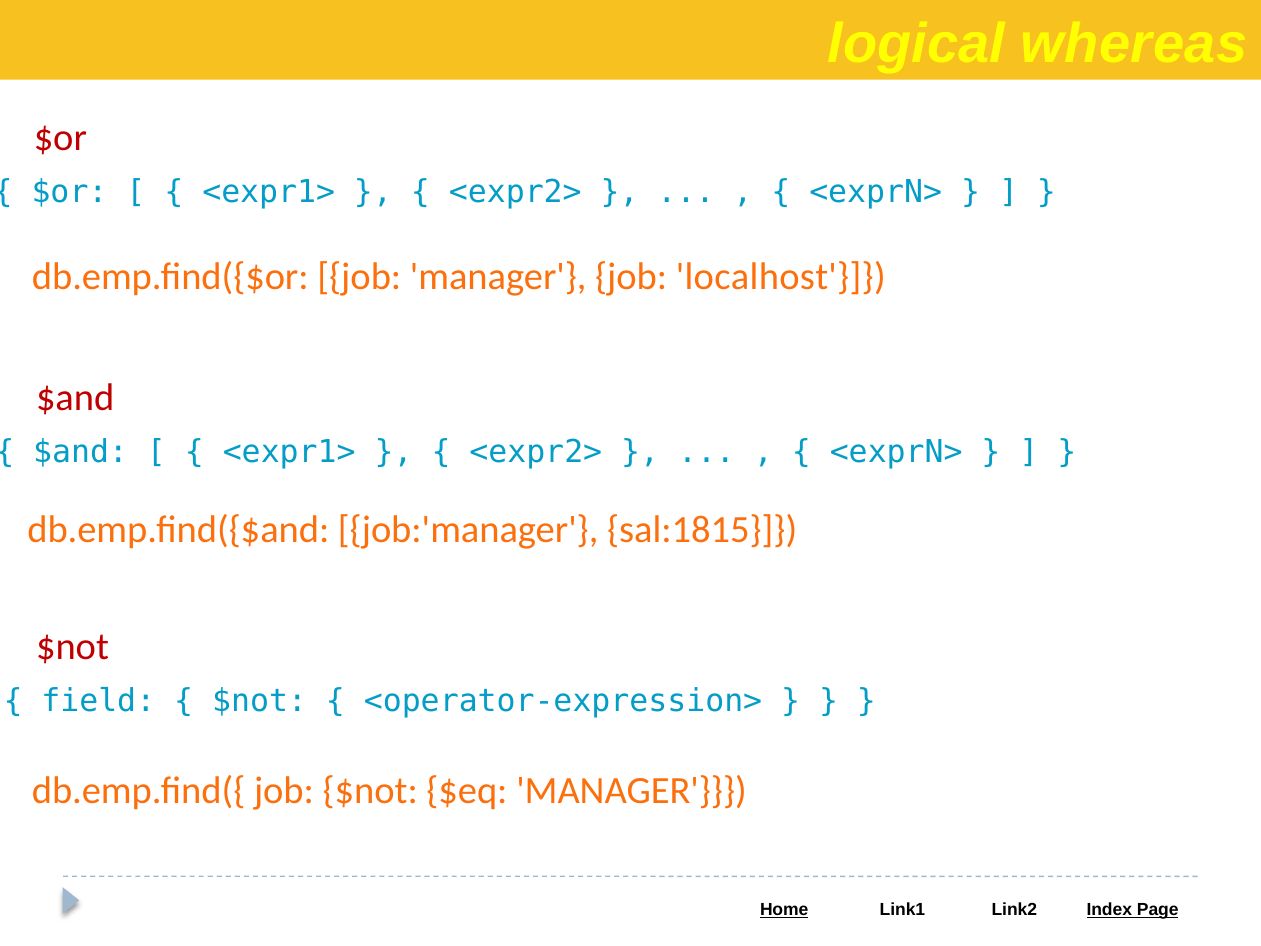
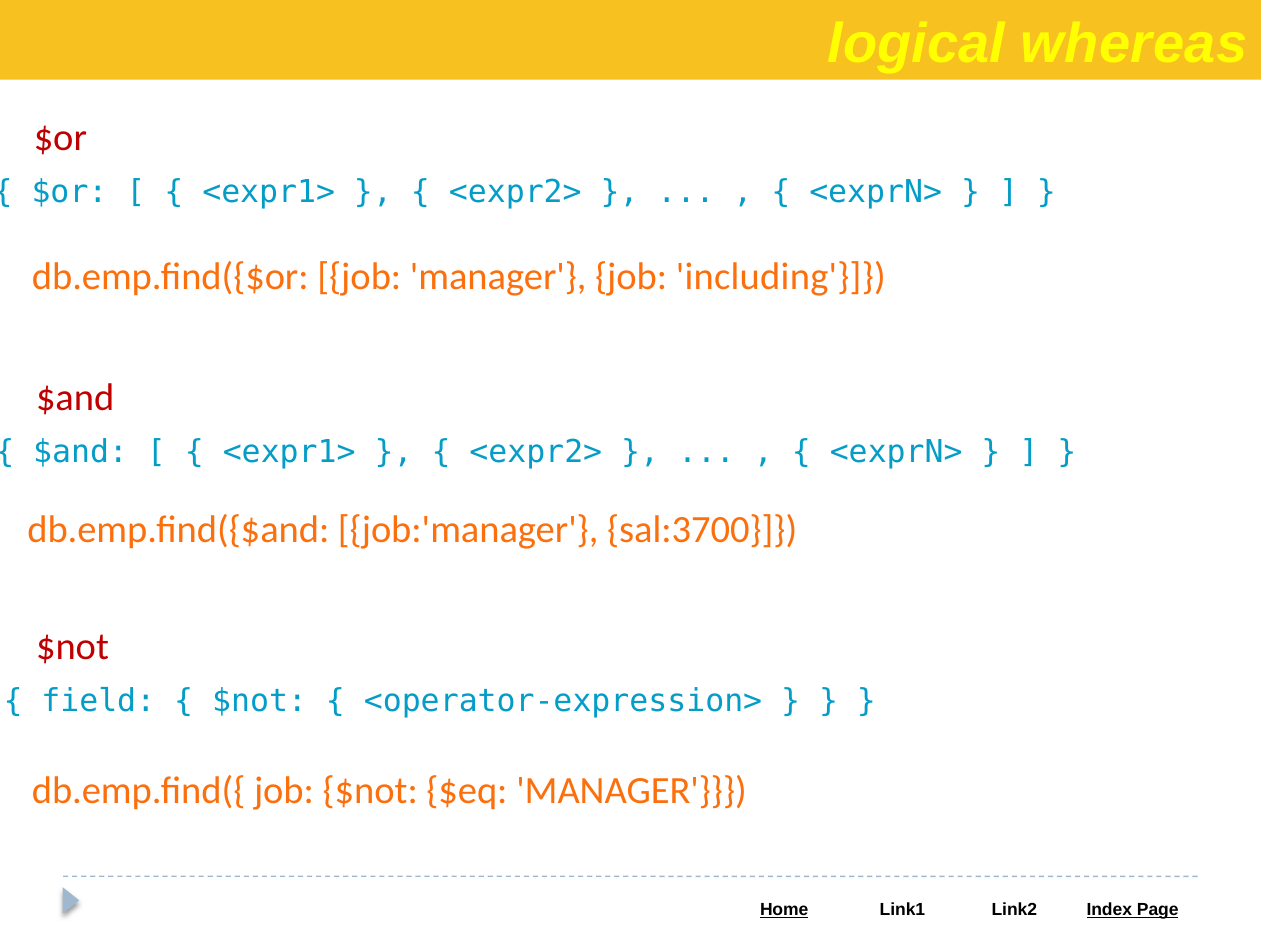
localhost: localhost -> including (781, 277)
sal:1815: sal:1815 -> sal:3700 (702, 530)
